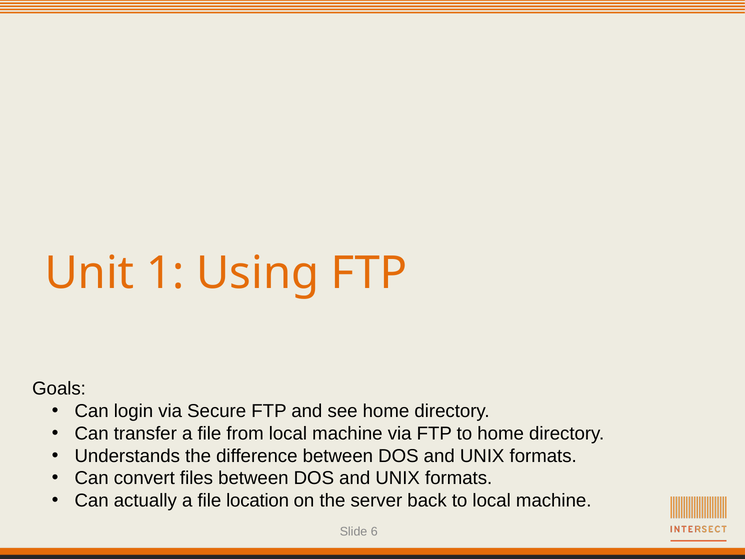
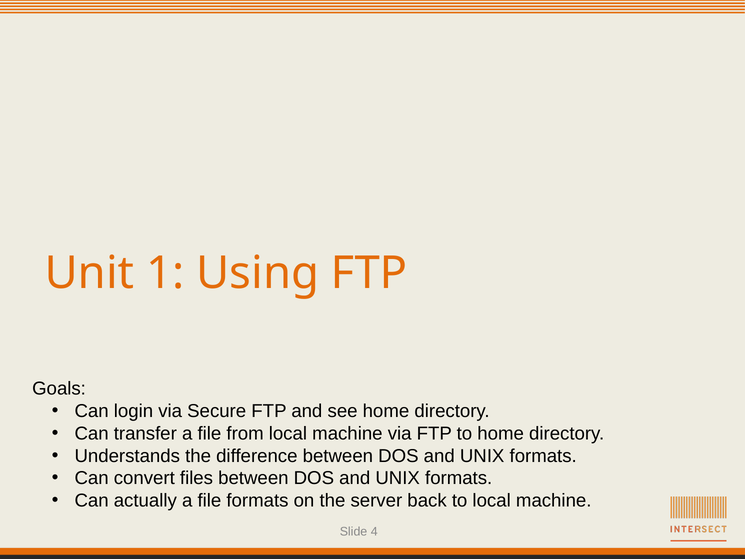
file location: location -> formats (257, 500)
6: 6 -> 4 (374, 531)
